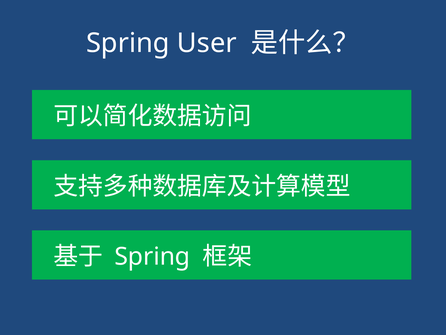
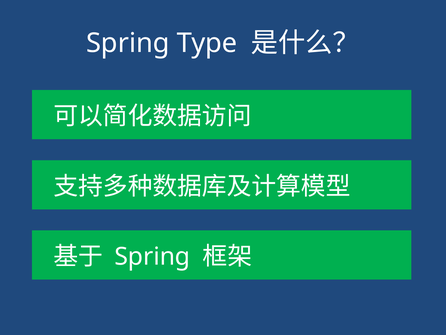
User: User -> Type (207, 43)
